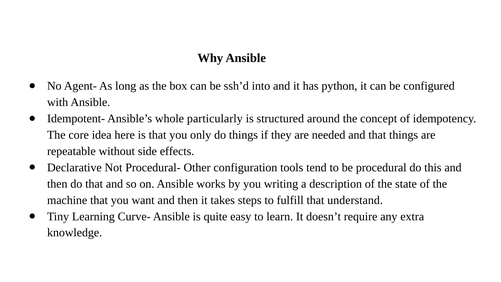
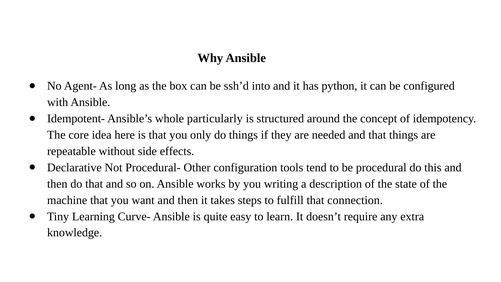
understand: understand -> connection (355, 200)
